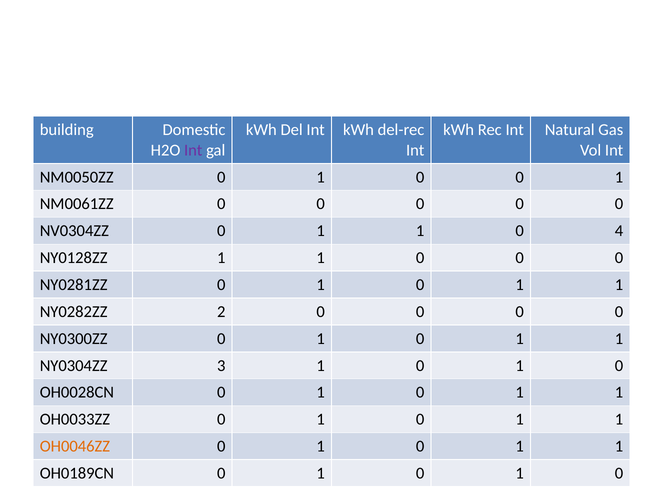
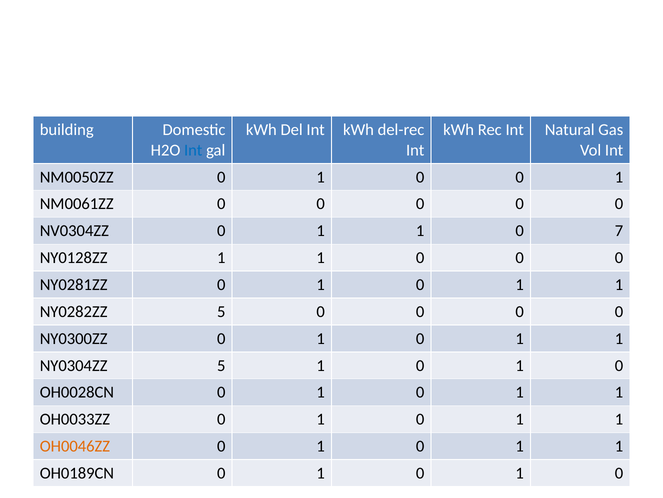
Int colour: purple -> blue (193, 150)
4: 4 -> 7 (619, 231)
NY0282ZZ 2: 2 -> 5 (221, 311)
NY0304ZZ 3: 3 -> 5 (221, 365)
